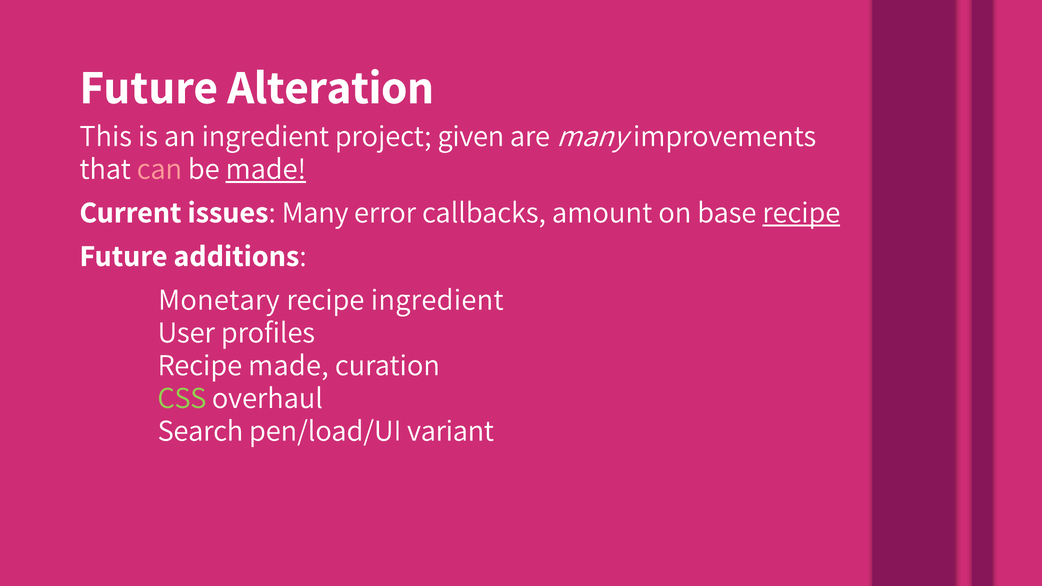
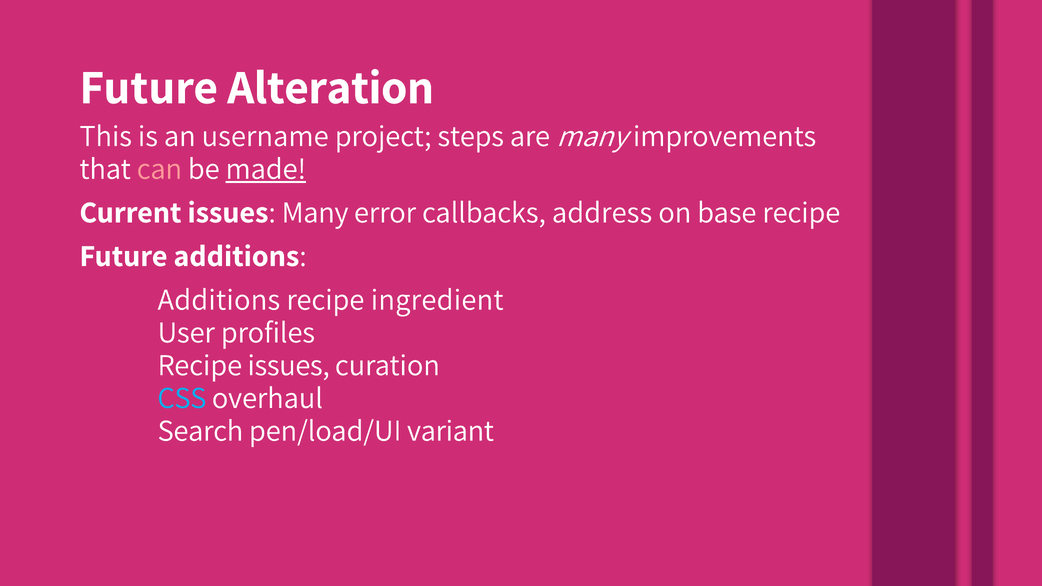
an ingredient: ingredient -> username (265, 136)
given: given -> steps (471, 136)
amount: amount -> address (602, 212)
recipe underline: present -> none (801, 212)
Monetary: Monetary -> Additions (219, 300)
Recipe made: made -> issues (289, 365)
CSS colour: light green -> light blue (182, 398)
